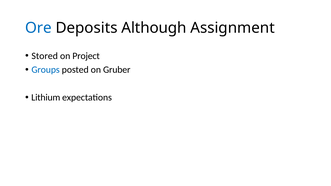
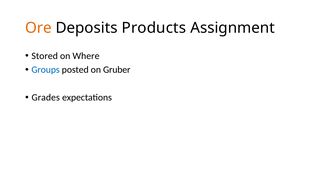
Ore colour: blue -> orange (38, 28)
Although: Although -> Products (154, 28)
Project: Project -> Where (86, 56)
Lithium: Lithium -> Grades (46, 98)
